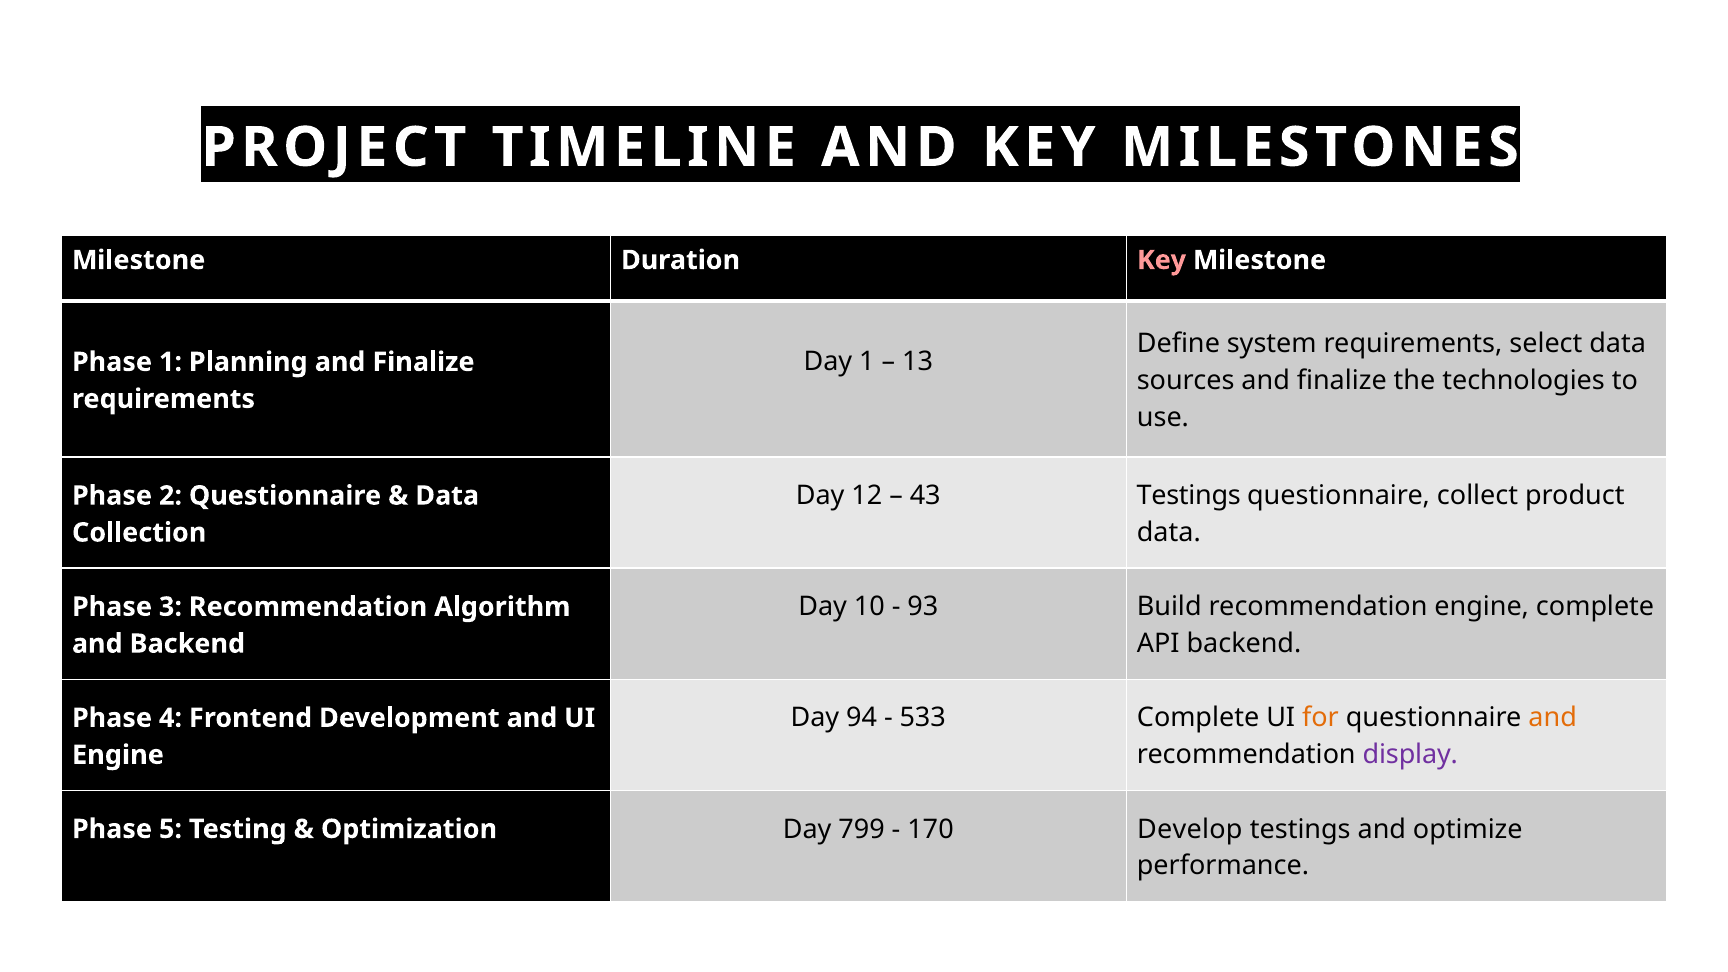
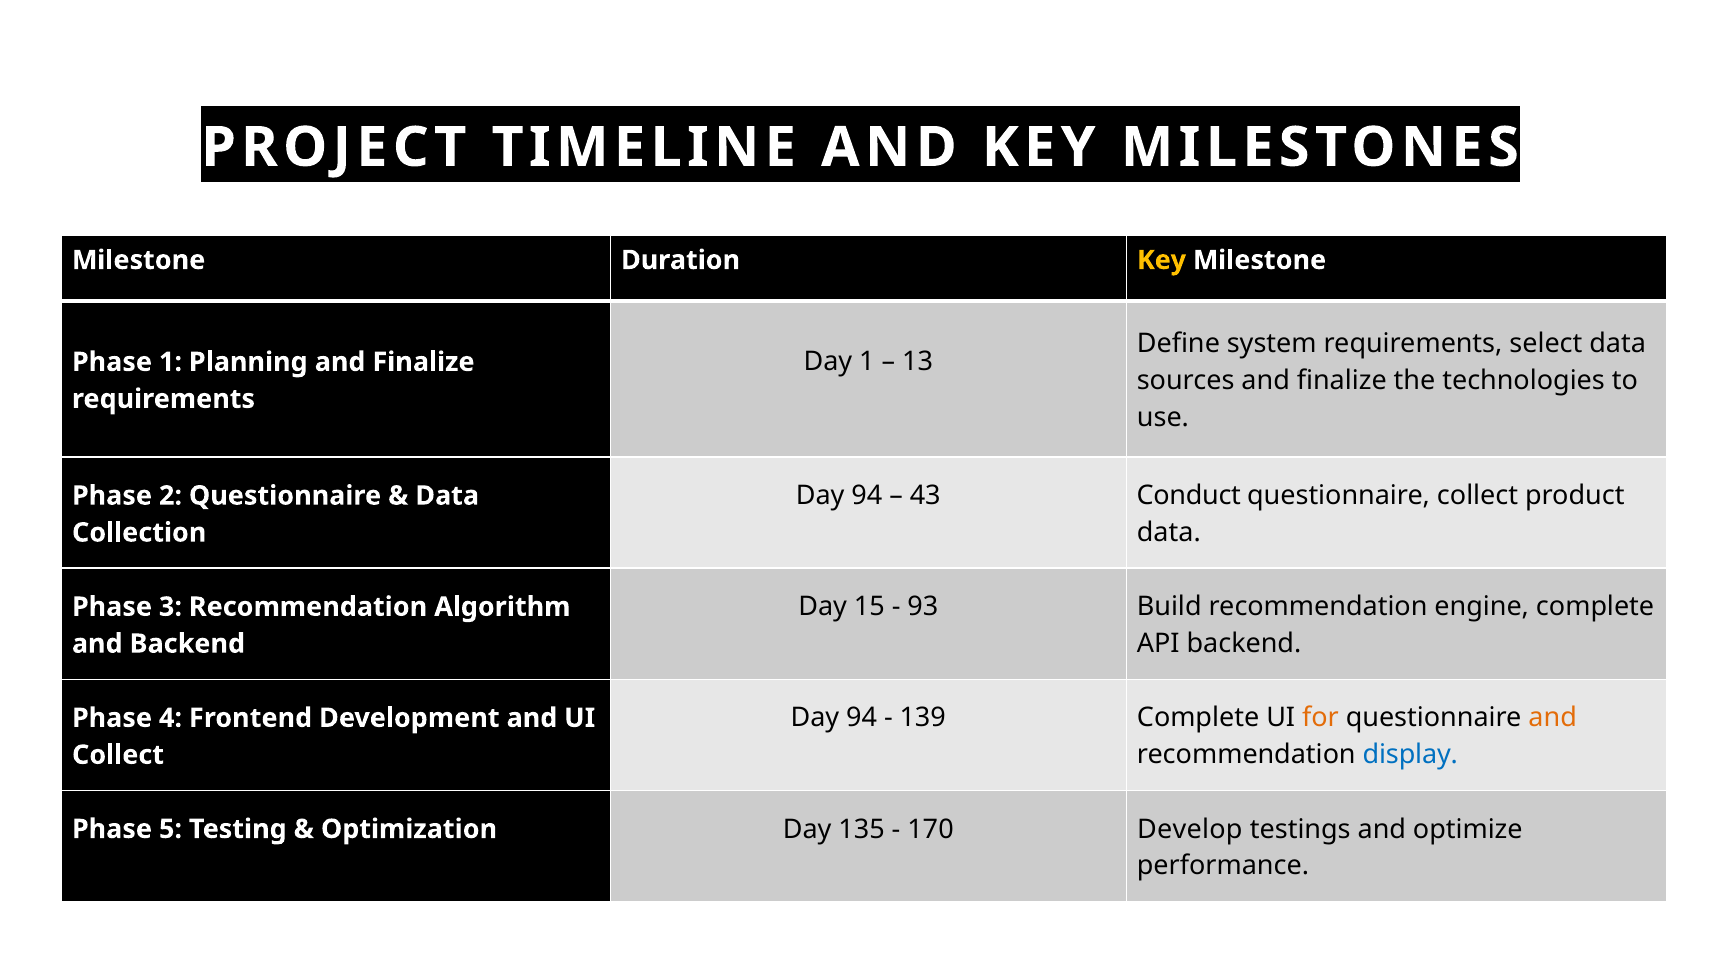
Key colour: pink -> yellow (1162, 260)
12: 12 -> 94 (867, 496)
43 Testings: Testings -> Conduct (1189, 496)
10: 10 -> 15 (869, 607)
533: 533 -> 139 (923, 718)
display colour: purple -> blue (1410, 755)
Engine: Engine -> Collect (118, 755)
799: 799 -> 135 (862, 829)
